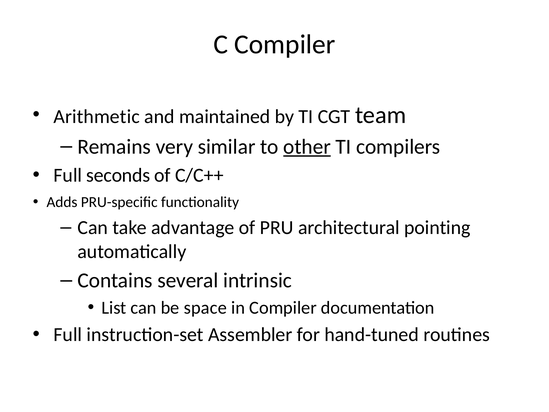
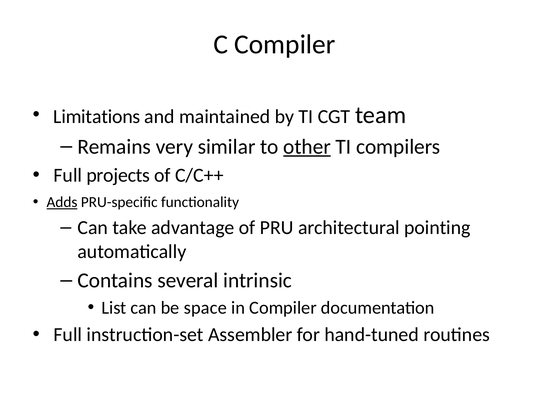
Arithmetic: Arithmetic -> Limitations (97, 117)
seconds: seconds -> projects (118, 175)
Adds underline: none -> present (62, 202)
